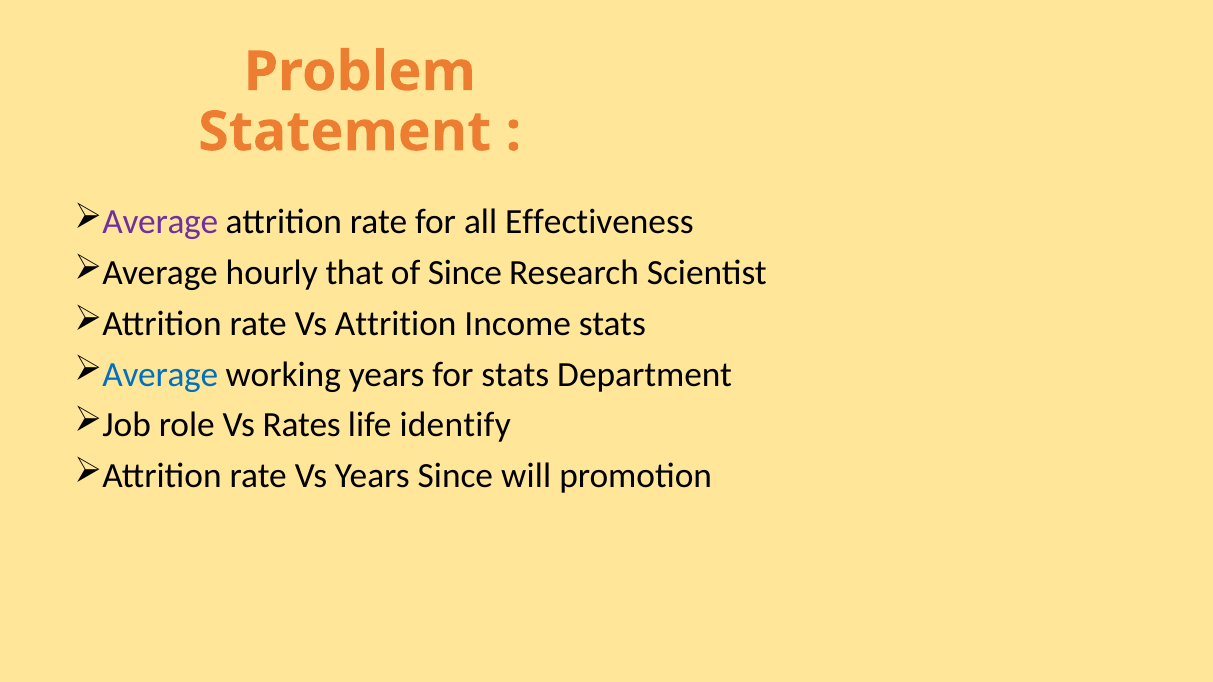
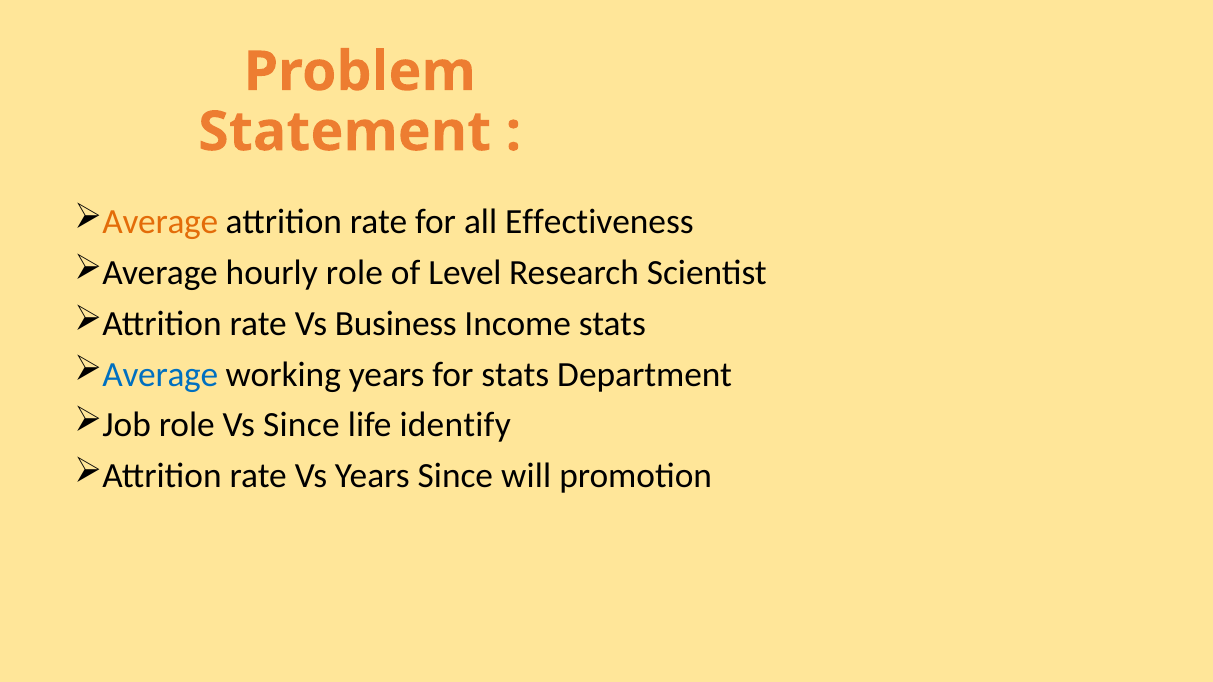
Average colour: purple -> orange (160, 222)
hourly that: that -> role (354, 273)
of Since: Since -> Level (465, 273)
Vs Attrition: Attrition -> Business (396, 324)
Vs Rates: Rates -> Since (301, 425)
